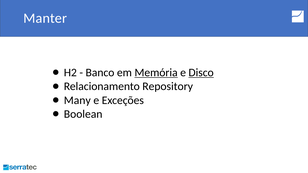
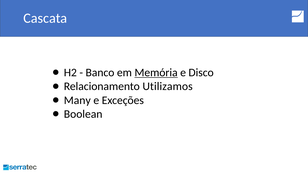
Manter: Manter -> Cascata (45, 18)
Disco underline: present -> none (201, 73)
Repository: Repository -> Utilizamos (168, 86)
